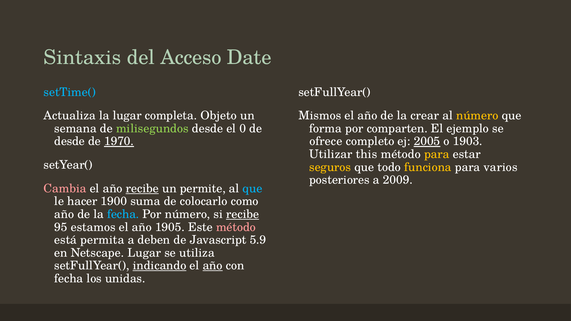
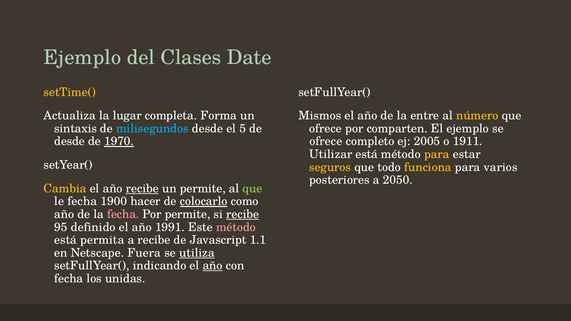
Sintaxis: Sintaxis -> Ejemplo (82, 58)
Acceso: Acceso -> Clases (191, 58)
setTime( colour: light blue -> yellow (70, 92)
Objeto: Objeto -> Forma (219, 116)
crear: crear -> entre (425, 116)
semana: semana -> sintaxis (76, 129)
milisegundos colour: light green -> light blue (152, 129)
0: 0 -> 5 (243, 129)
forma: forma -> ofrece (326, 129)
2005 underline: present -> none (427, 141)
1903: 1903 -> 1911 (468, 141)
Utilizar this: this -> está (367, 154)
2009: 2009 -> 2050 (398, 180)
Cambia colour: pink -> yellow (65, 189)
que colour: light blue -> light green (252, 189)
le hacer: hacer -> fecha (82, 201)
suma: suma -> hacer (145, 201)
colocarlo underline: none -> present (204, 201)
fecha colour: light blue -> pink (123, 214)
Por número: número -> permite (188, 214)
estamos: estamos -> definido (93, 227)
1905: 1905 -> 1991 (170, 227)
a deben: deben -> recibe (154, 240)
5.9: 5.9 -> 1.1 (258, 240)
Netscape Lugar: Lugar -> Fuera (144, 253)
utiliza underline: none -> present (197, 253)
indicando underline: present -> none (160, 266)
